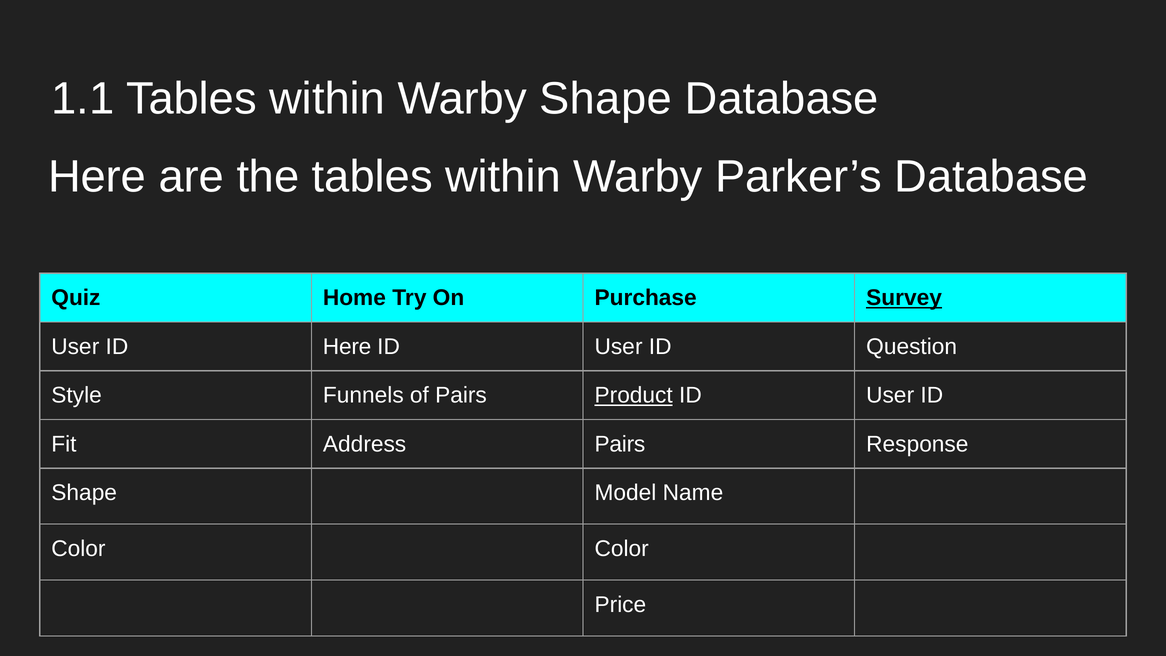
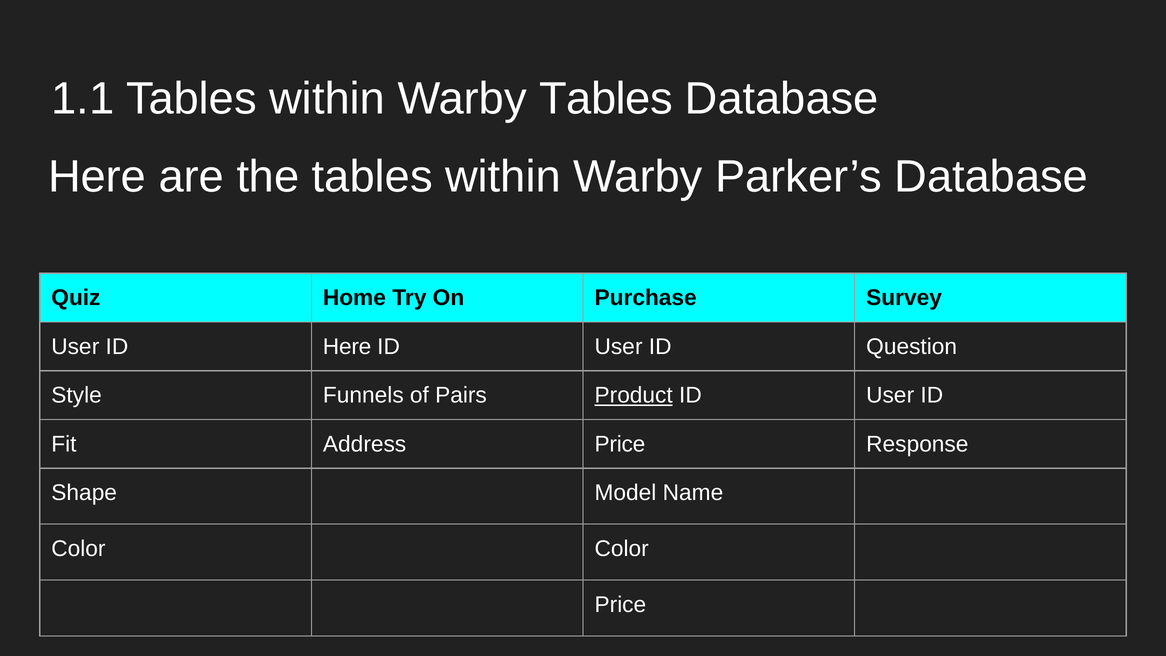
Warby Shape: Shape -> Tables (606, 99)
Survey underline: present -> none (904, 298)
Address Pairs: Pairs -> Price (620, 444)
